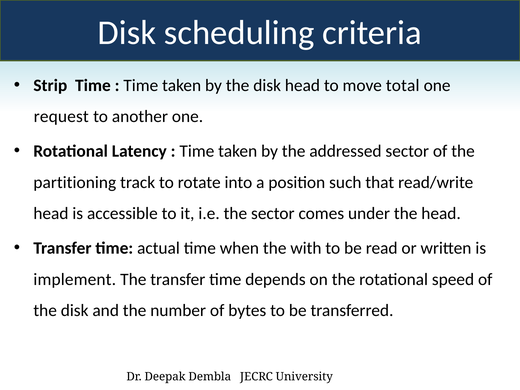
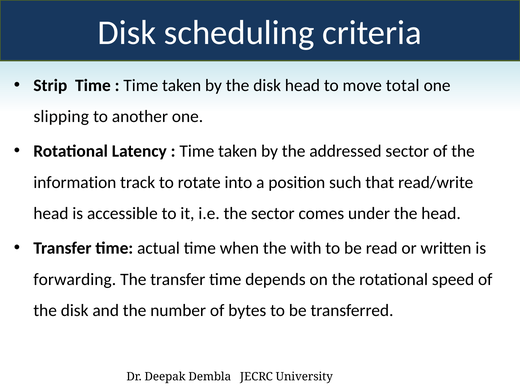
request: request -> slipping (61, 116)
partitioning: partitioning -> information (75, 182)
implement: implement -> forwarding (75, 279)
